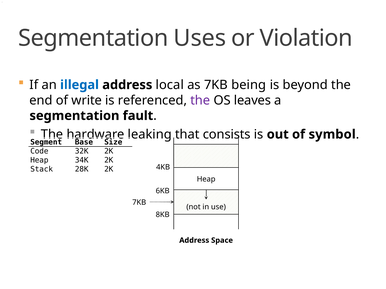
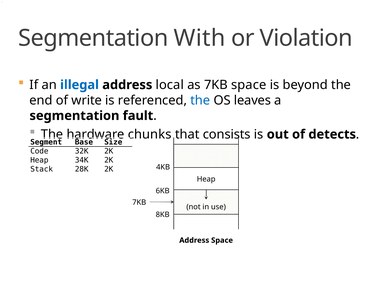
Uses: Uses -> With (200, 38)
7KB being: being -> space (249, 85)
the colour: purple -> blue (200, 100)
leaking: leaking -> chunks (150, 135)
symbol: symbol -> detects (332, 135)
